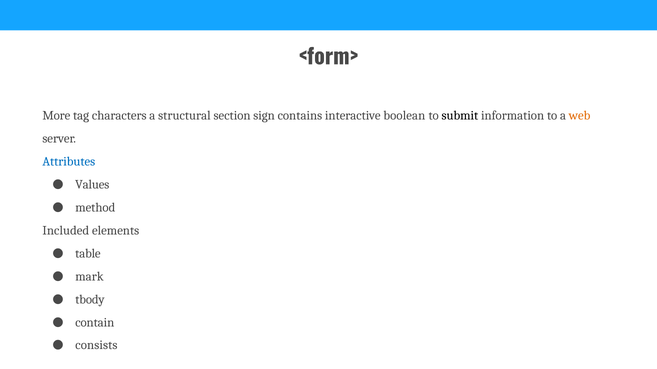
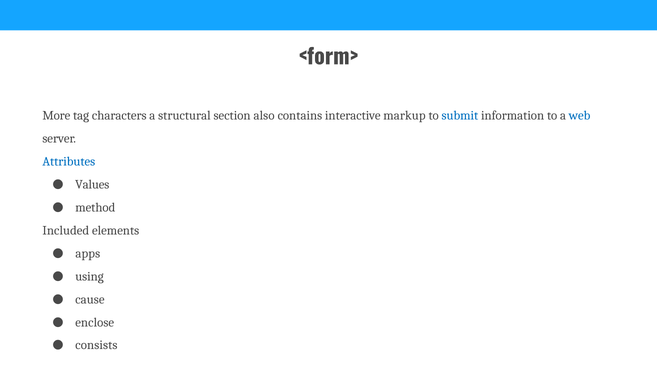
sign: sign -> also (264, 116)
boolean: boolean -> markup (404, 116)
submit colour: black -> blue (460, 116)
web colour: orange -> blue (580, 116)
table: table -> apps (88, 254)
mark: mark -> using (89, 277)
tbody: tbody -> cause (90, 300)
contain: contain -> enclose (95, 323)
